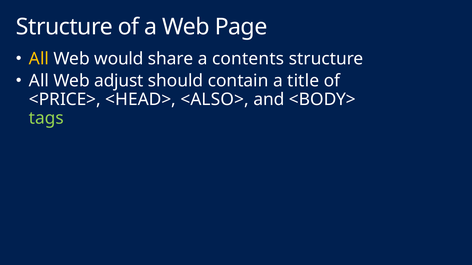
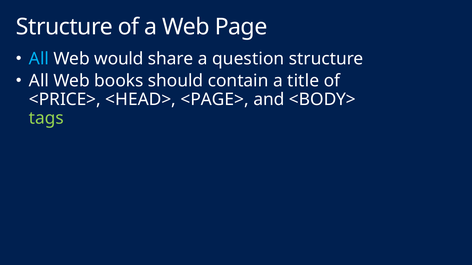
All colour: yellow -> light blue (39, 59)
contents: contents -> question (248, 59)
adjust: adjust -> books (119, 81)
<ALSO>: <ALSO> -> <PAGE> (215, 100)
